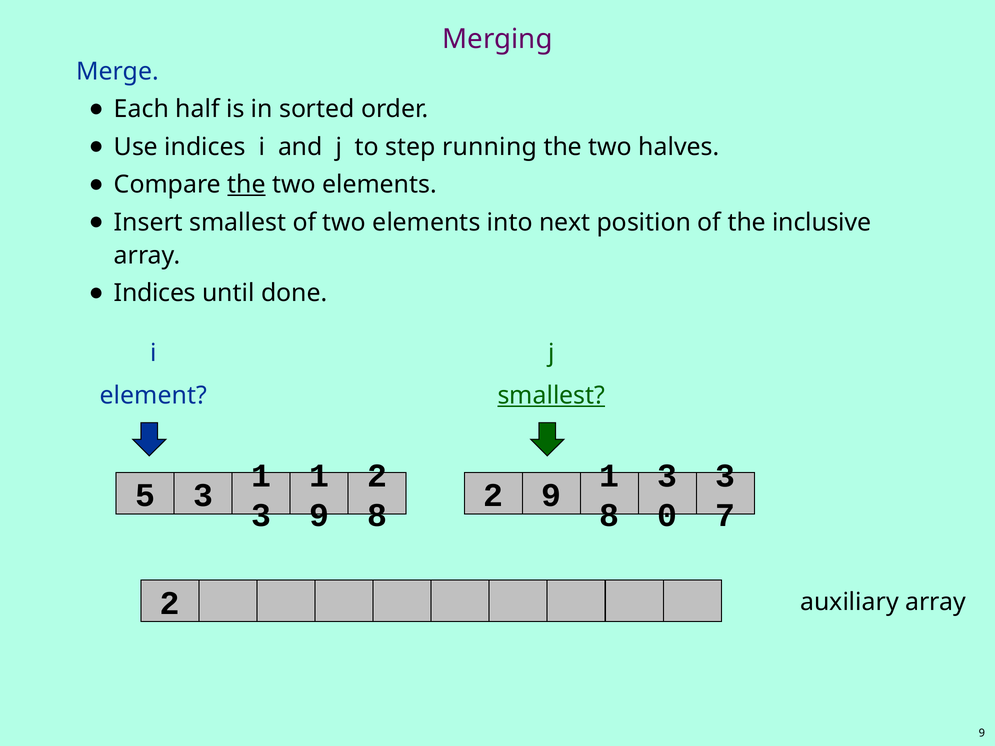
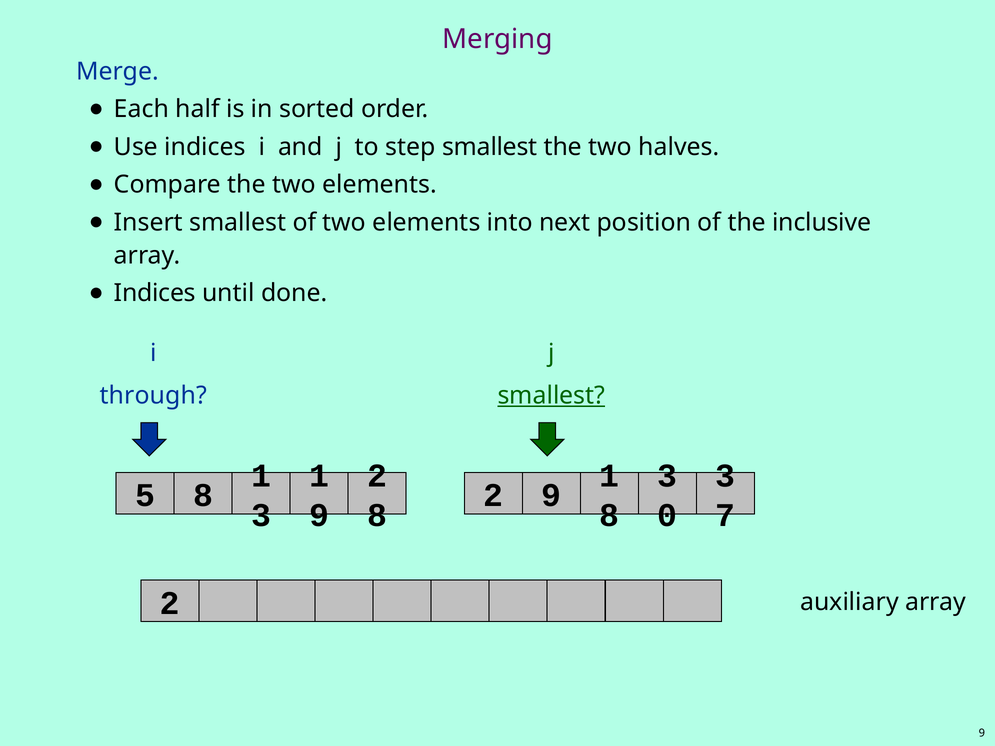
step running: running -> smallest (490, 147)
the underline: present -> none (247, 185)
element: element -> through (153, 396)
5 3: 3 -> 8 (203, 496)
